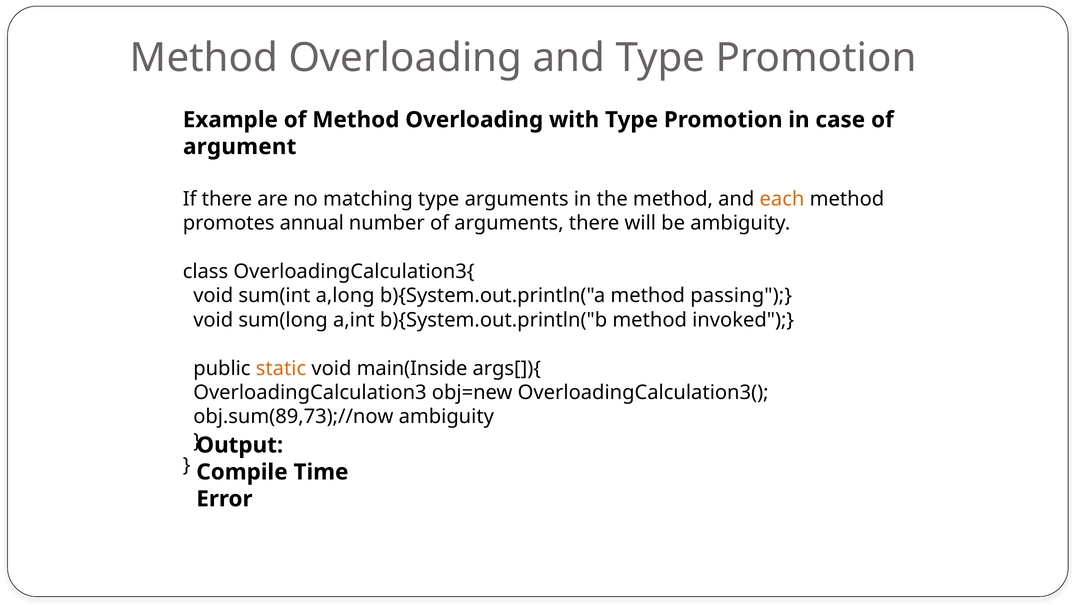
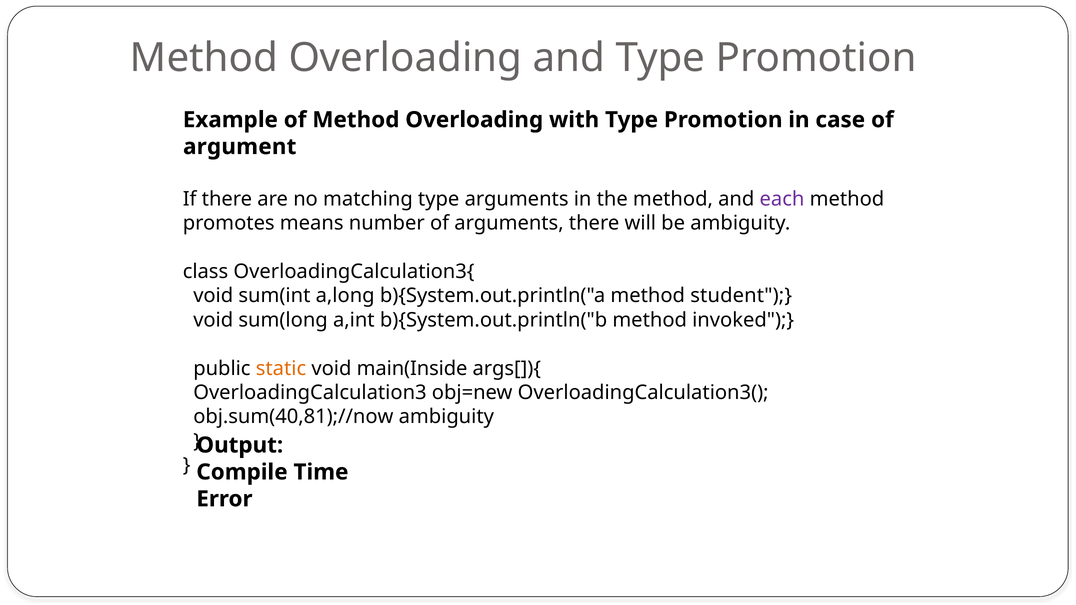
each colour: orange -> purple (782, 199)
annual: annual -> means (312, 223)
passing: passing -> student (741, 296)
obj.sum(89,73);//now: obj.sum(89,73);//now -> obj.sum(40,81);//now (293, 417)
